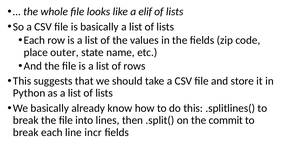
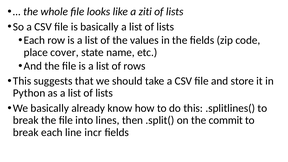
elif: elif -> ziti (145, 12)
outer: outer -> cover (65, 52)
